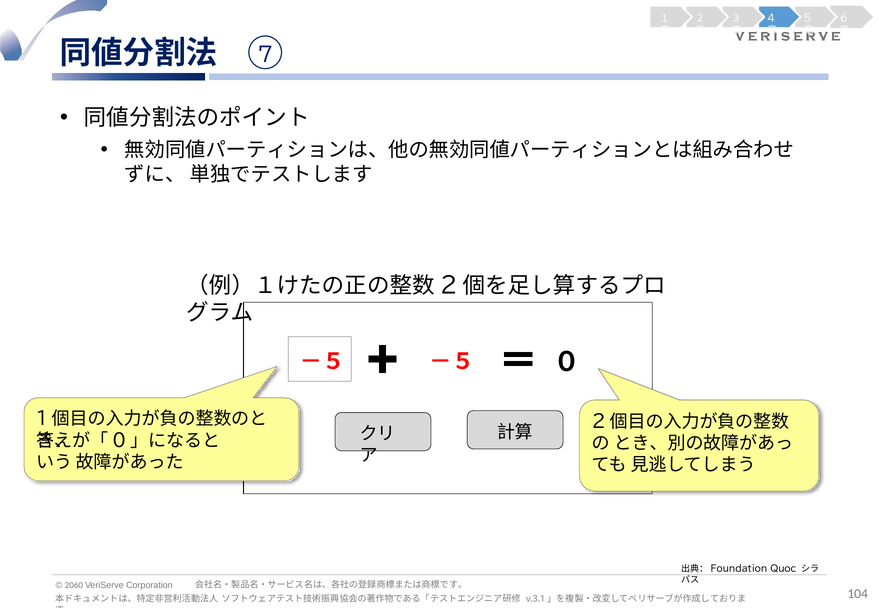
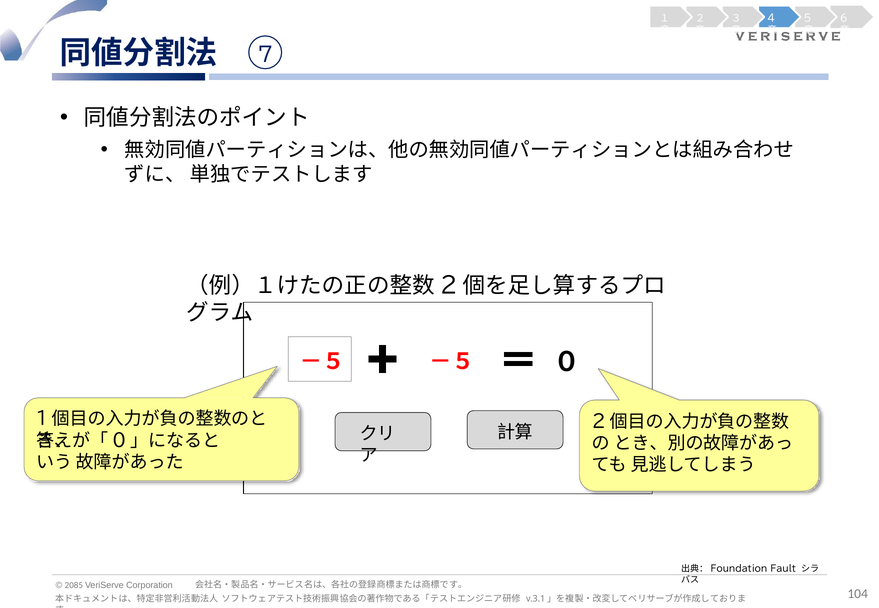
Quoc: Quoc -> Fault (783, 569)
2060: 2060 -> 2085 (74, 586)
